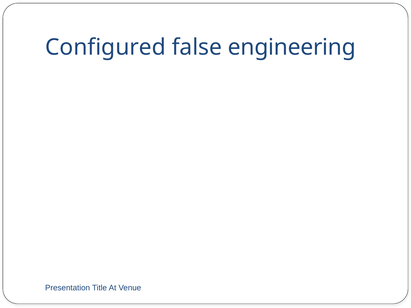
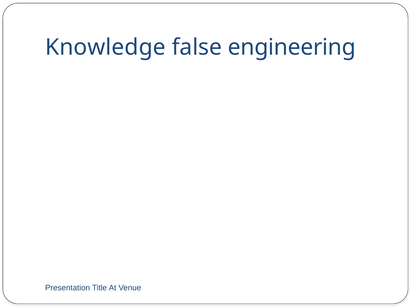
Configured: Configured -> Knowledge (105, 47)
